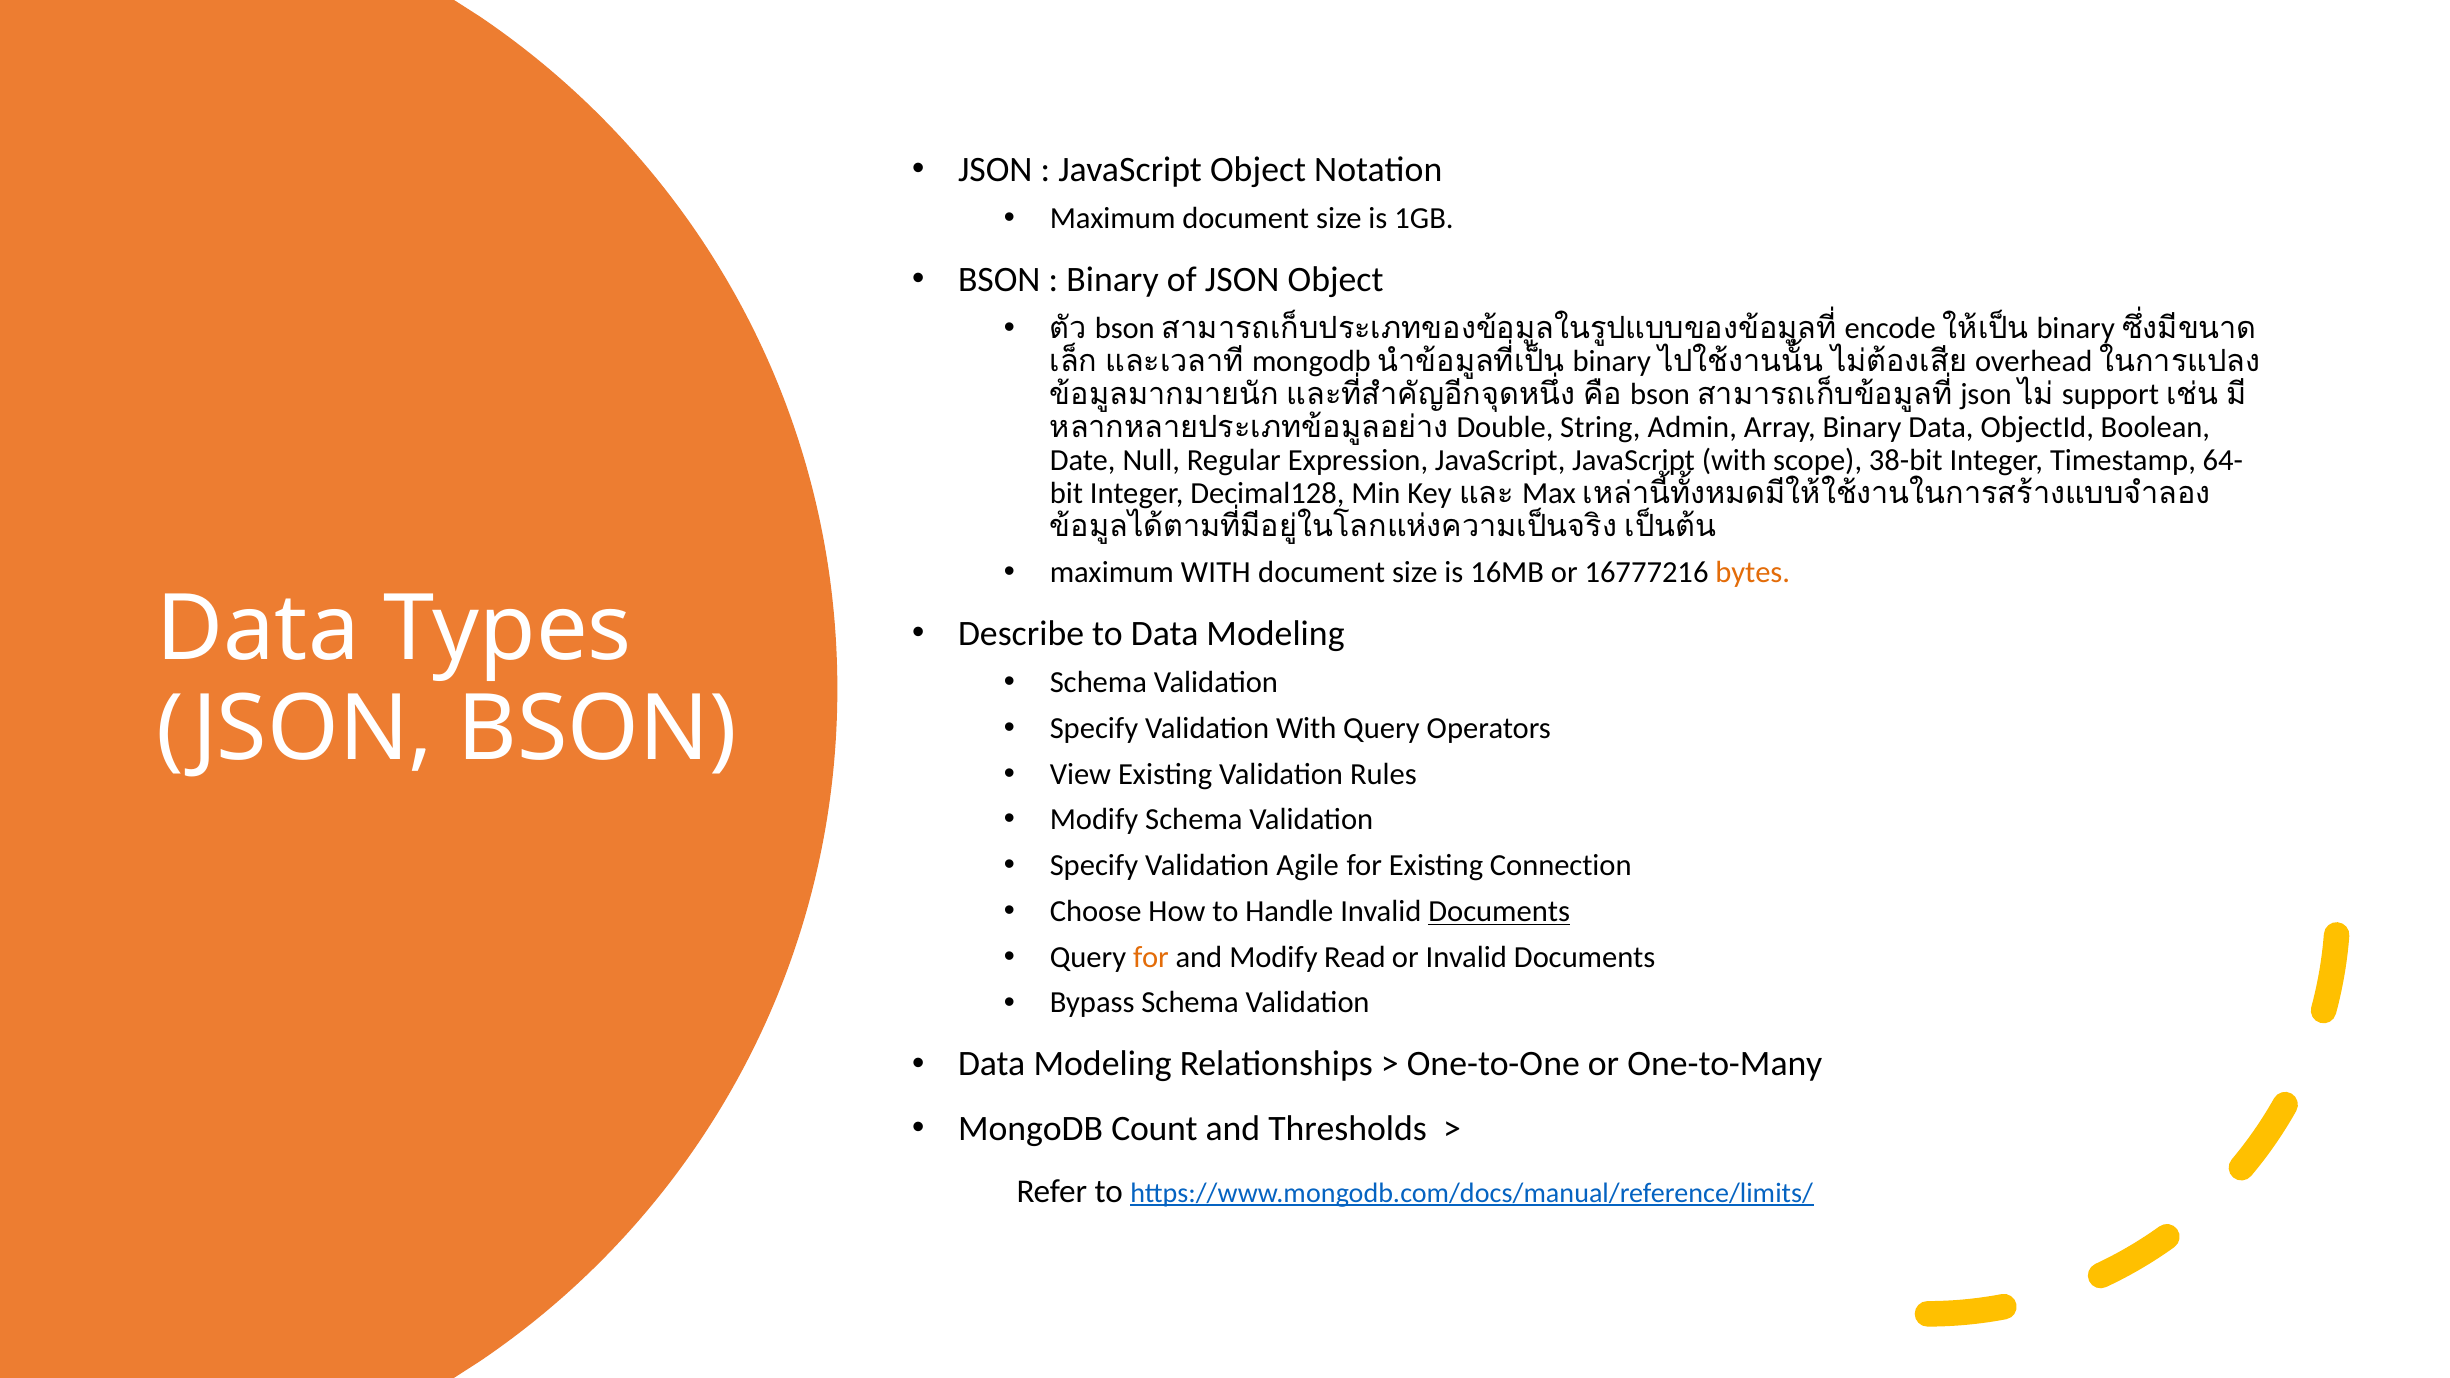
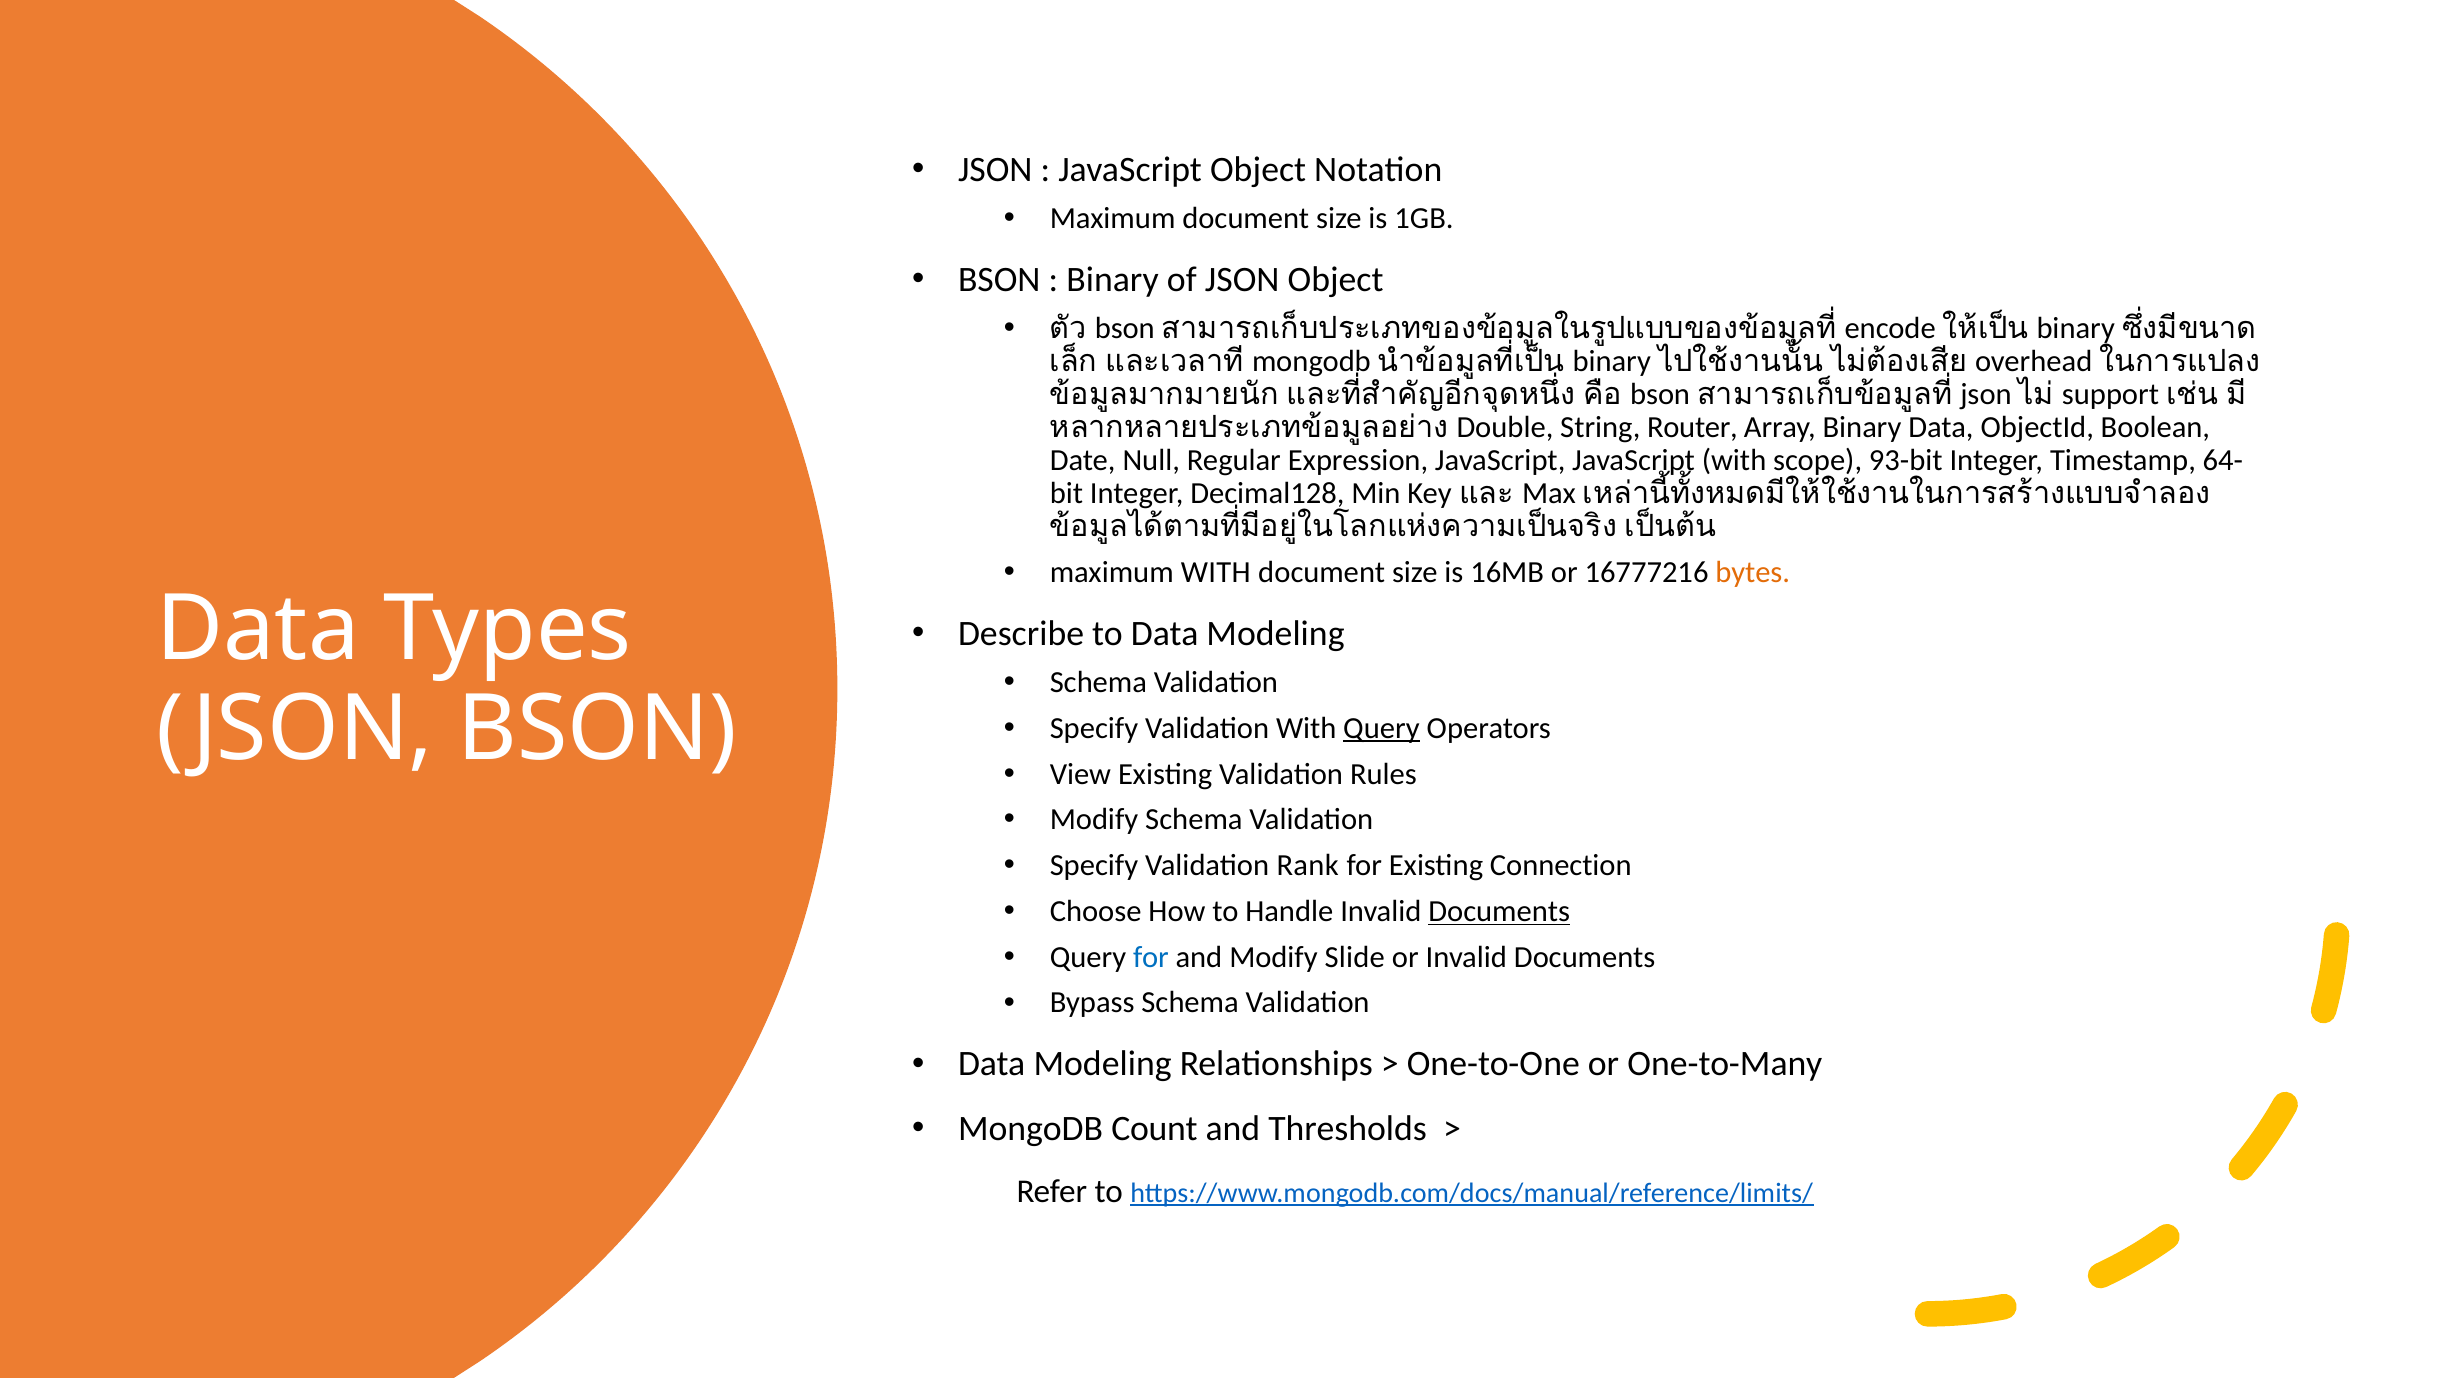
Admin: Admin -> Router (1692, 427)
38-bit: 38-bit -> 93-bit (1906, 461)
Query underline: none -> present (1381, 728)
Agile: Agile -> Rank (1308, 866)
for colour: orange -> blue (1151, 957)
Read: Read -> Slide (1355, 957)
